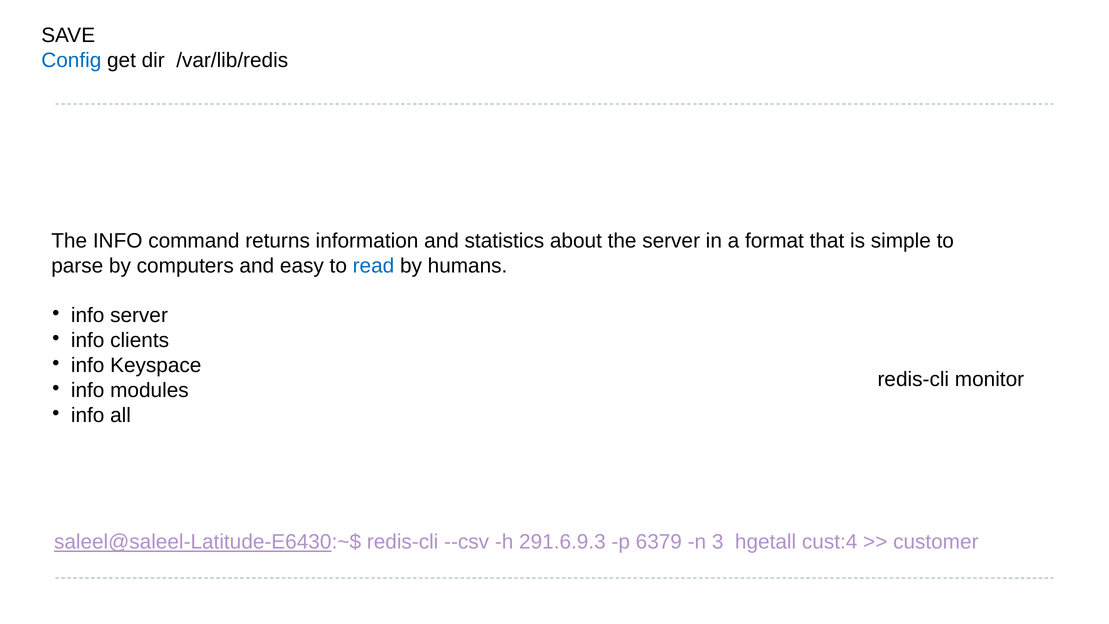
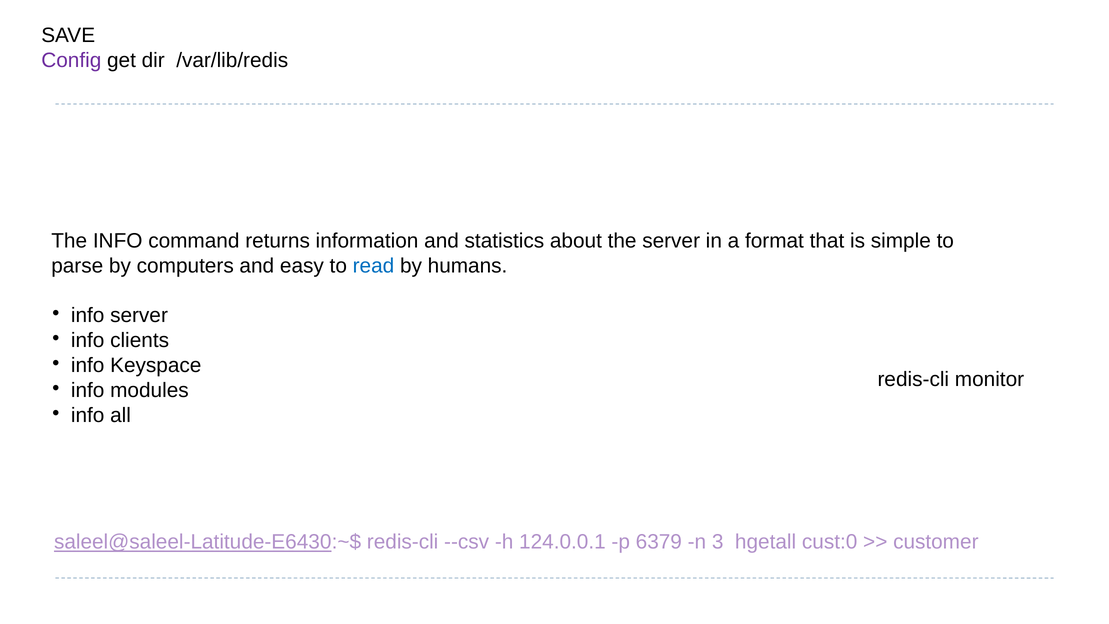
Config colour: blue -> purple (71, 61)
291.6.9.3: 291.6.9.3 -> 124.0.0.1 (562, 542)
cust:4: cust:4 -> cust:0 (830, 542)
